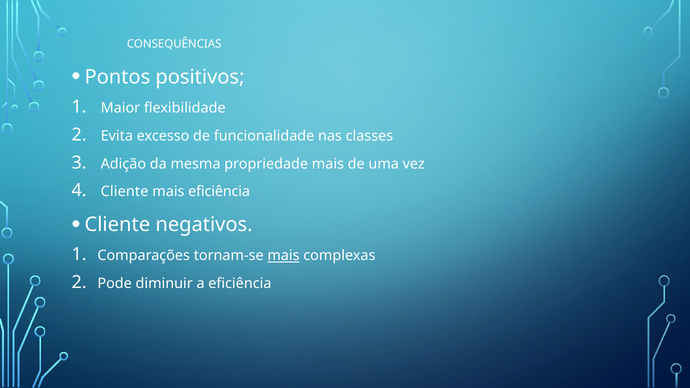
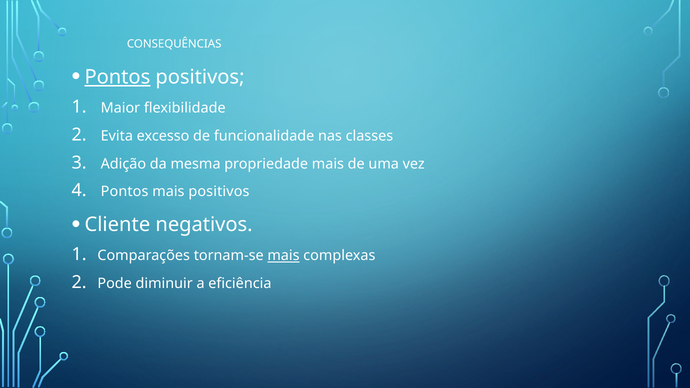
Pontos underline: none -> present (117, 77)
Cliente: Cliente -> Pontos (125, 192)
mais eficiência: eficiência -> positivos (219, 192)
